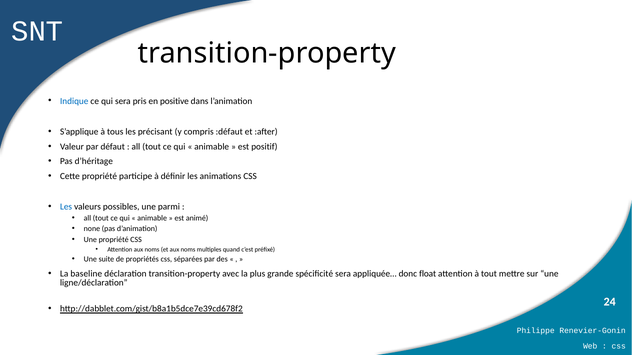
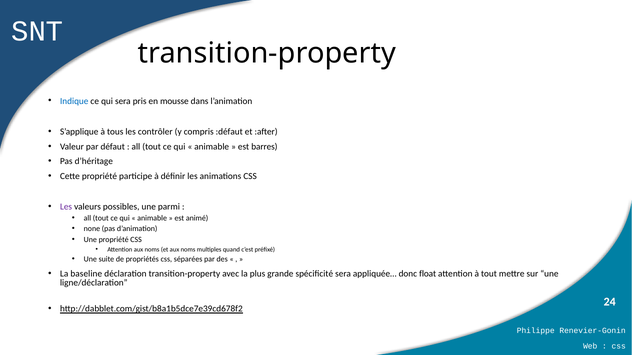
positive: positive -> mousse (174, 101)
précisant: précisant -> contrôler (155, 132)
positif: positif -> barres (264, 147)
Les colour: blue -> purple (66, 207)
